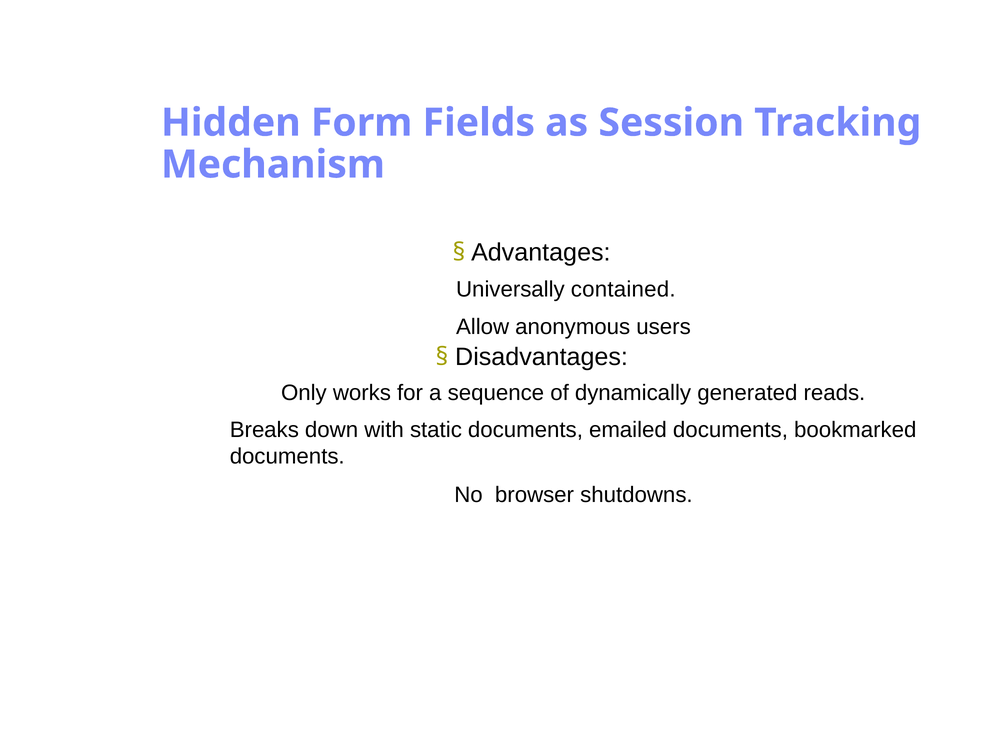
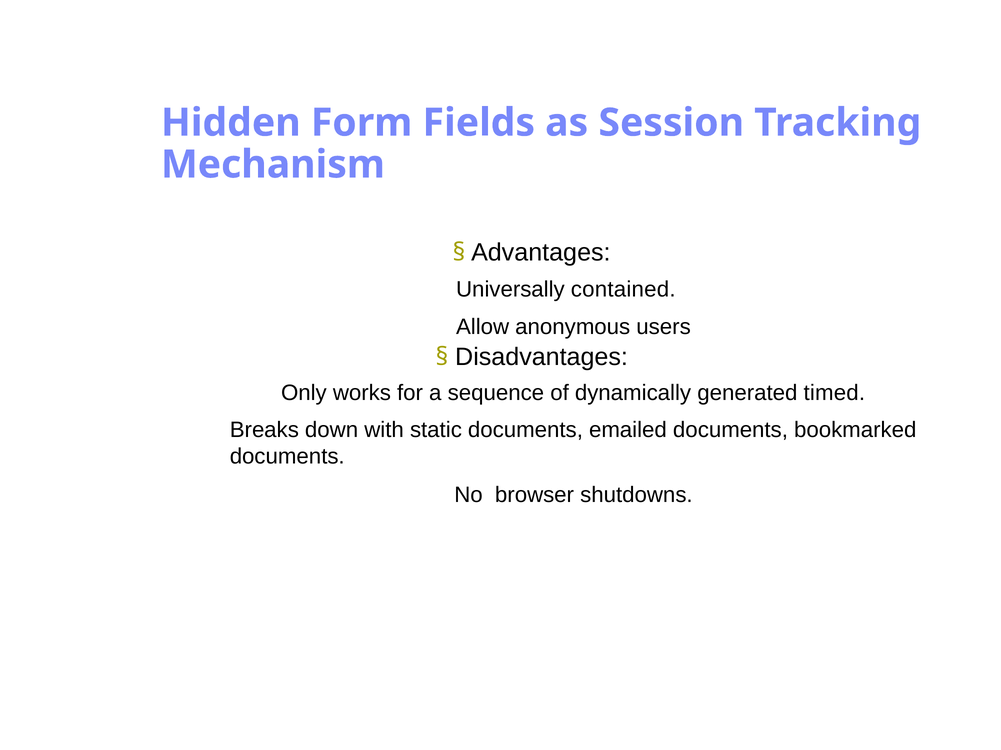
reads: reads -> timed (834, 393)
